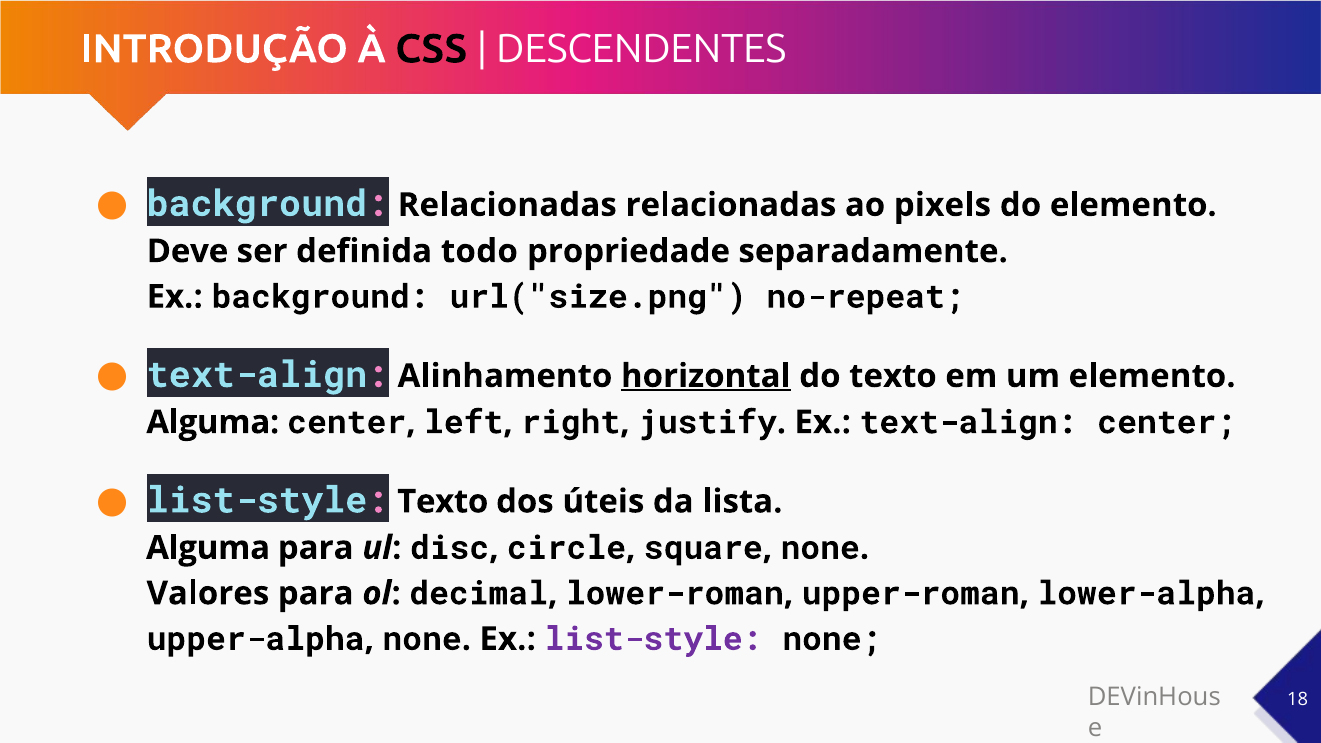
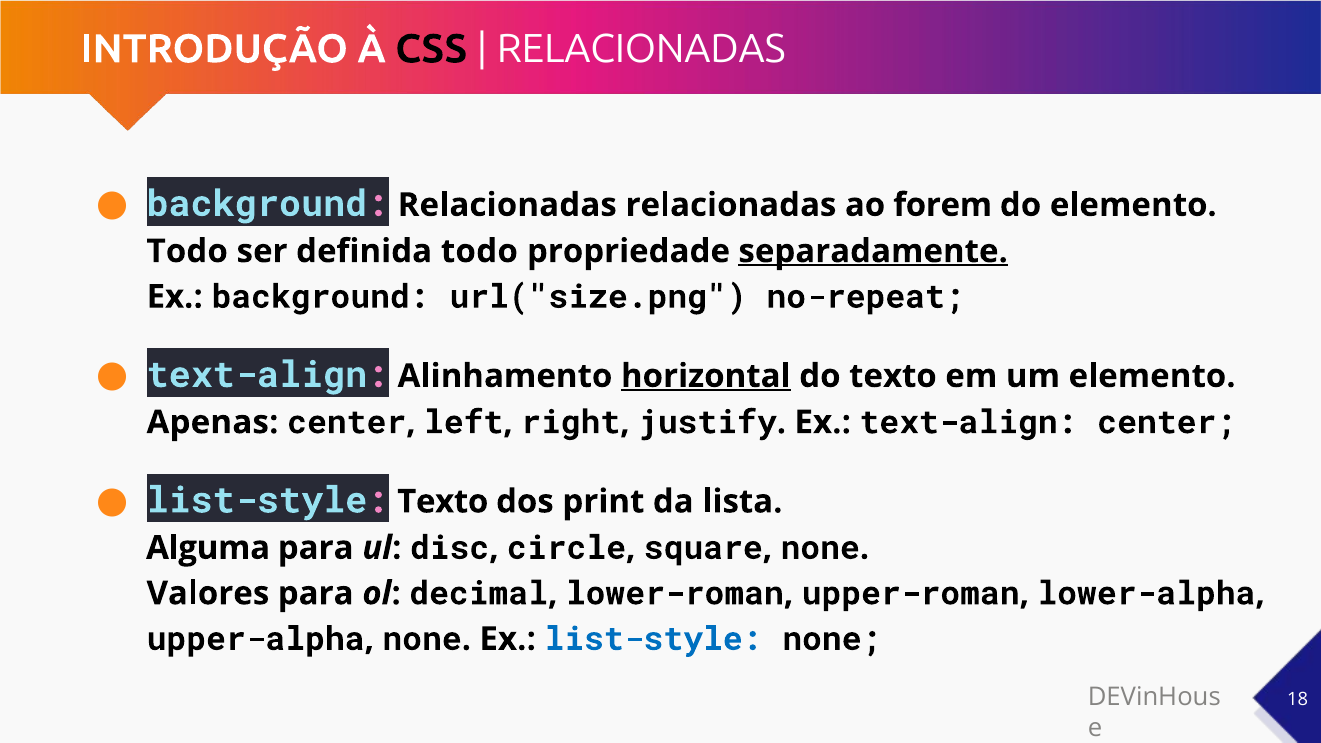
DESCENDENTES: DESCENDENTES -> RELACIONADAS (641, 49)
pixels: pixels -> forem (943, 205)
Deve: Deve -> Todo (187, 251)
separadamente underline: none -> present (873, 251)
Alguma: Alguma -> Apenas (213, 422)
úteis: úteis -> print (603, 502)
list-style colour: purple -> blue (653, 639)
